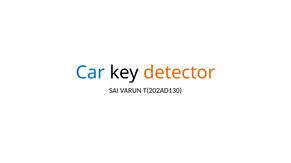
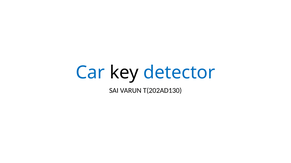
detector colour: orange -> blue (179, 73)
